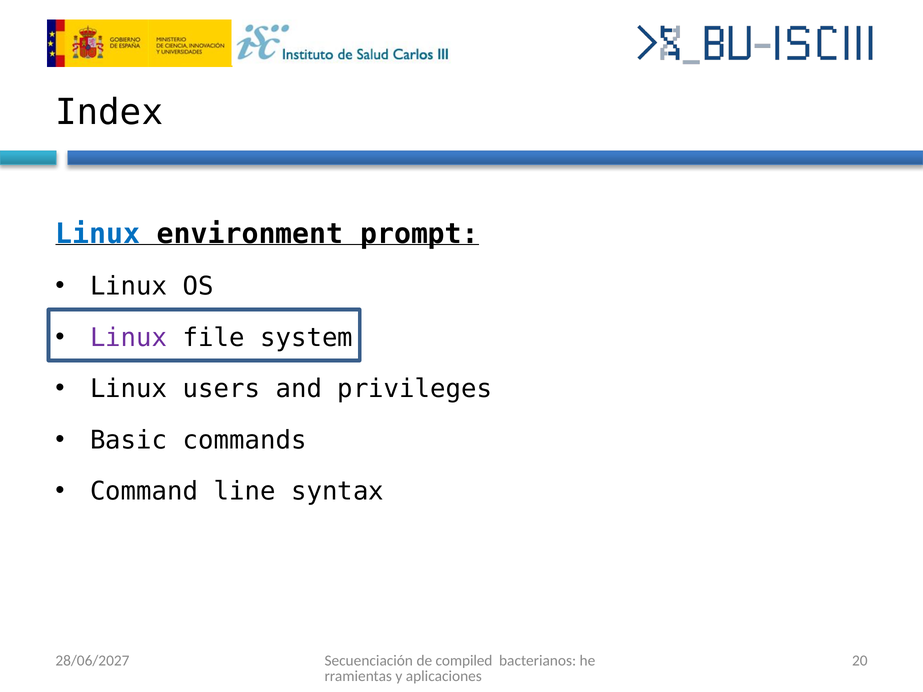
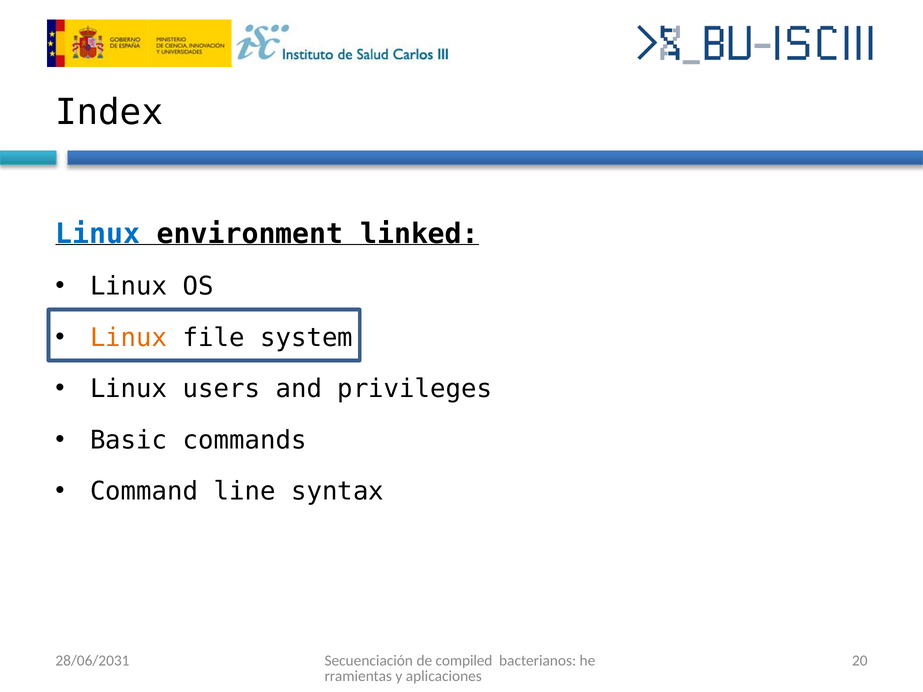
prompt: prompt -> linked (419, 234)
Linux colour: purple -> orange (129, 338)
28/06/2027: 28/06/2027 -> 28/06/2031 (92, 661)
